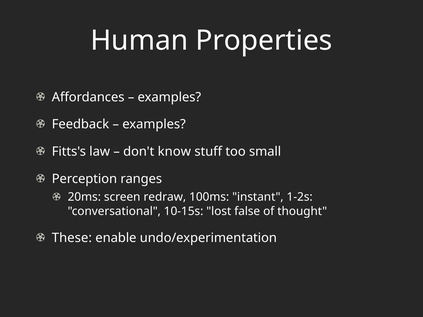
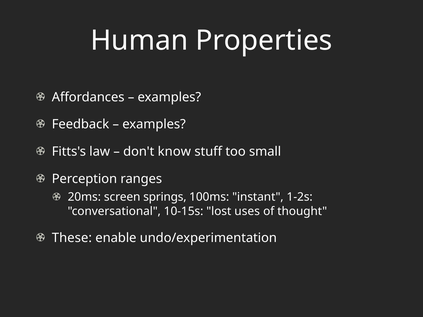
redraw: redraw -> springs (165, 197)
false: false -> uses (247, 211)
